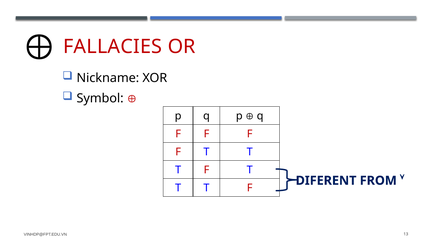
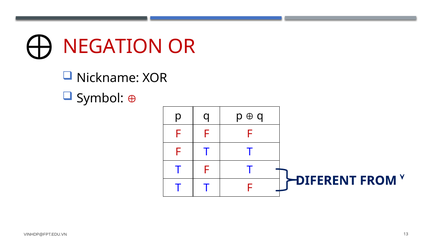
FALLACIES: FALLACIES -> NEGATION (113, 47)
